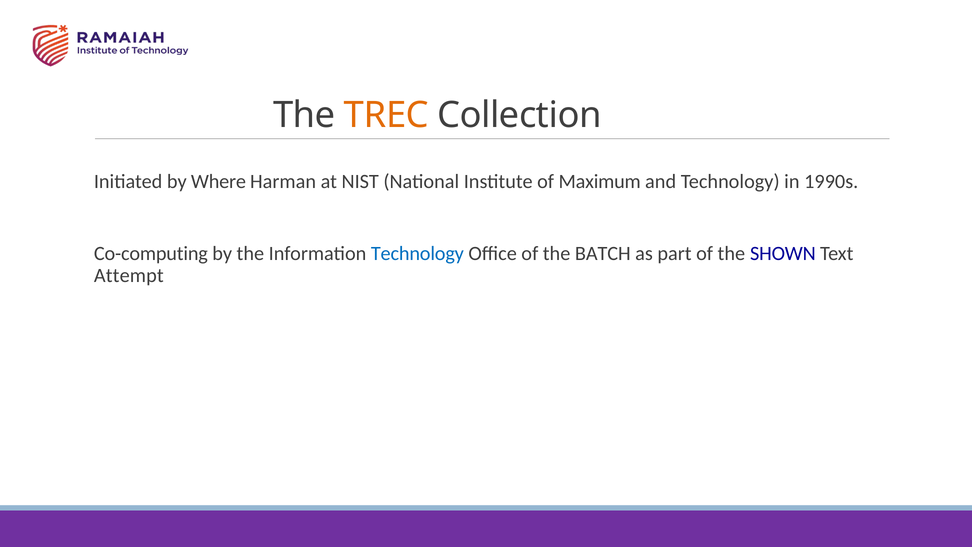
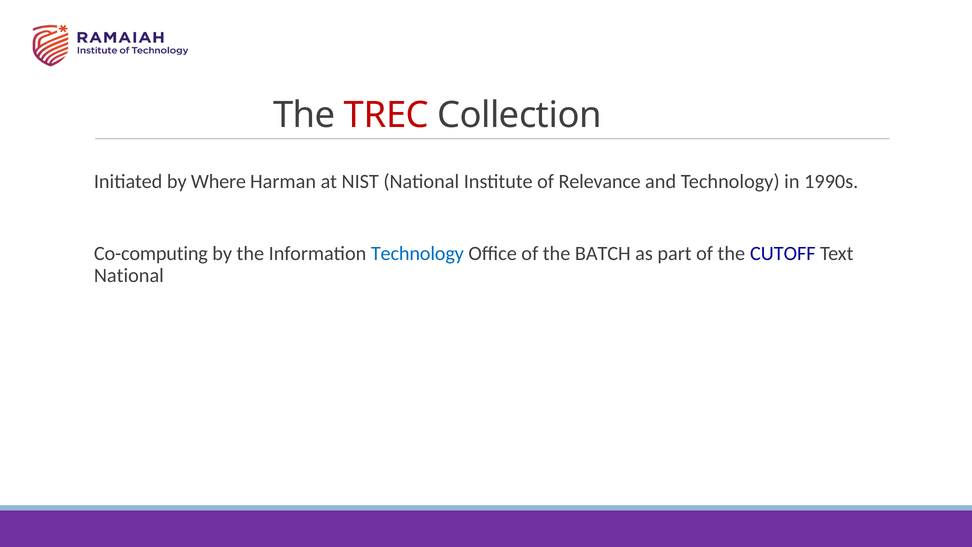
TREC colour: orange -> red (386, 115)
Maximum: Maximum -> Relevance (600, 181)
SHOWN: SHOWN -> CUTOFF (783, 253)
Attempt: Attempt -> National (129, 275)
